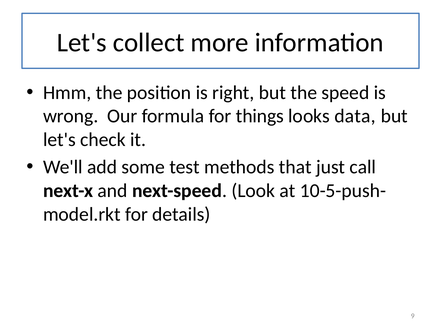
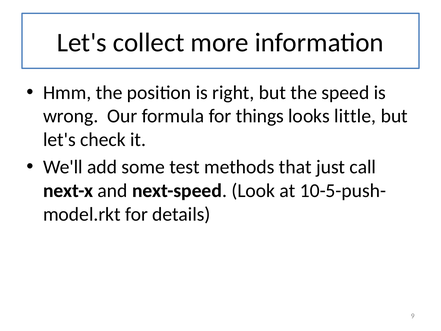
data: data -> little (355, 116)
